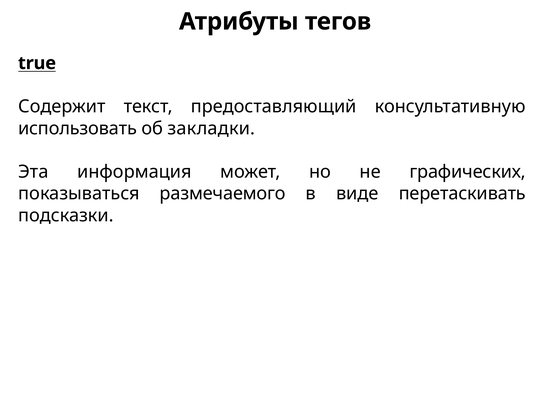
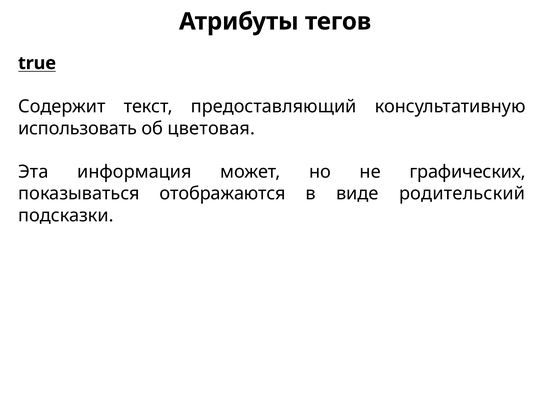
закладки: закладки -> цветовая (211, 128)
размечаемого: размечаемого -> отображаются (223, 194)
перетаскивать: перетаскивать -> родительский (462, 194)
